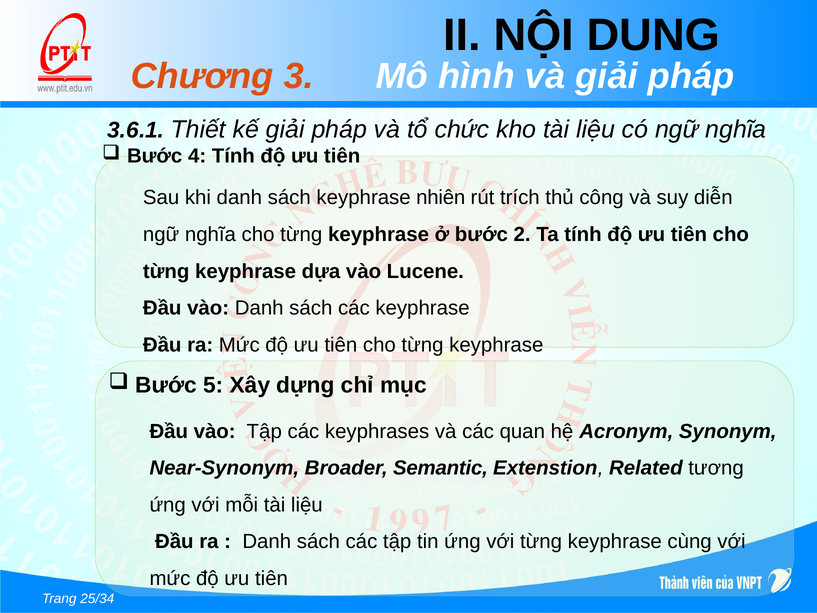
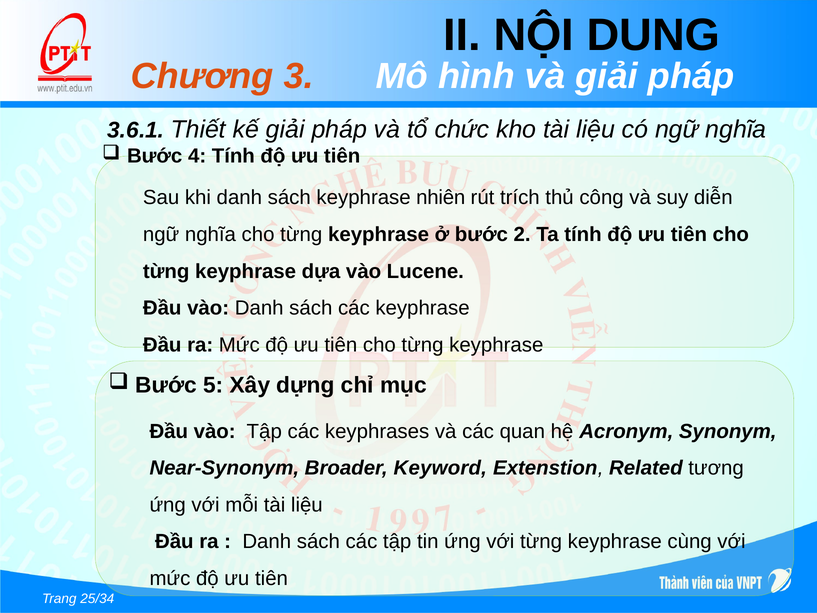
Semantic: Semantic -> Keyword (440, 468)
